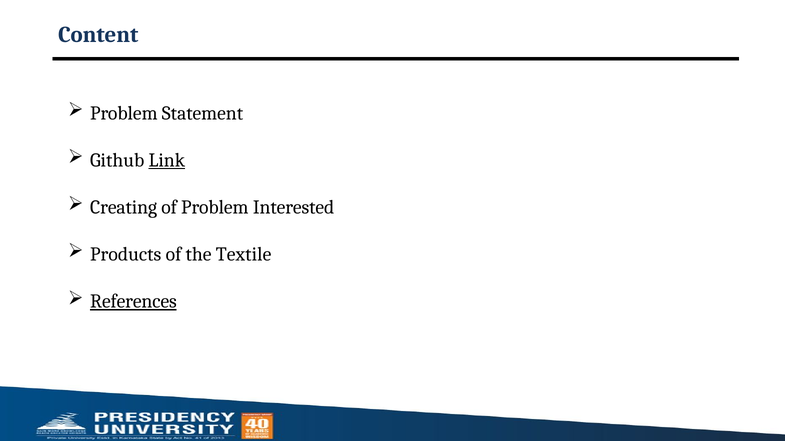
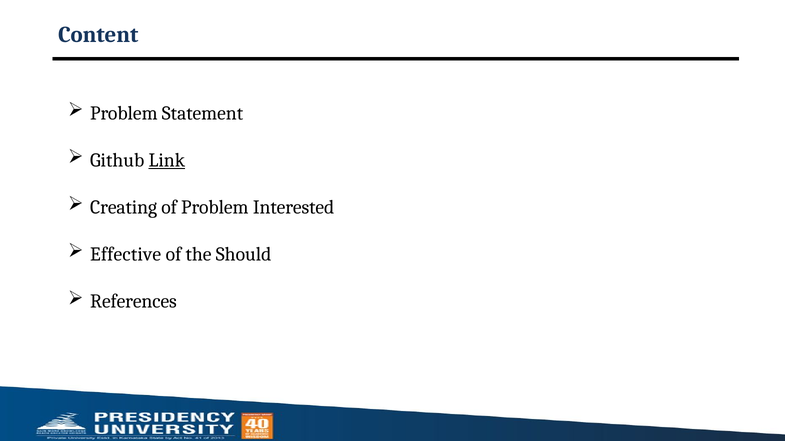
Products: Products -> Effective (126, 255)
Textile: Textile -> Should (244, 255)
References underline: present -> none (133, 302)
